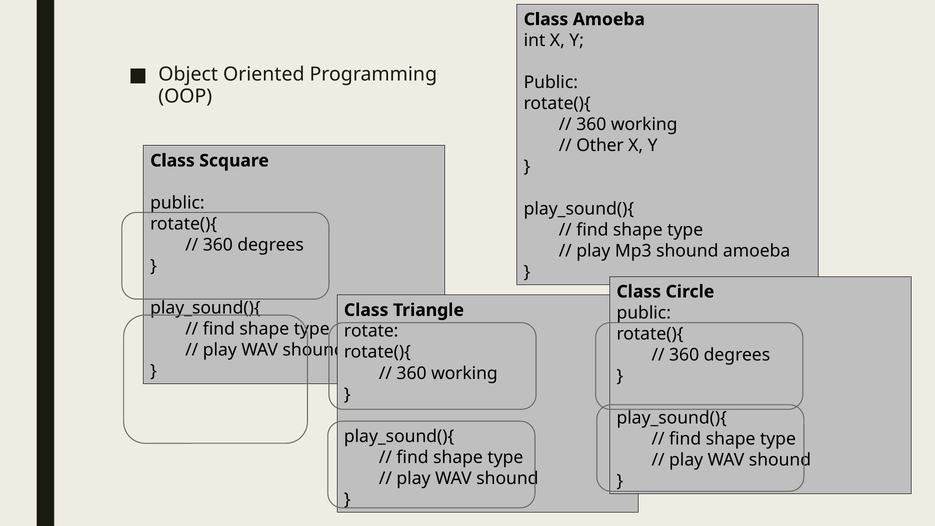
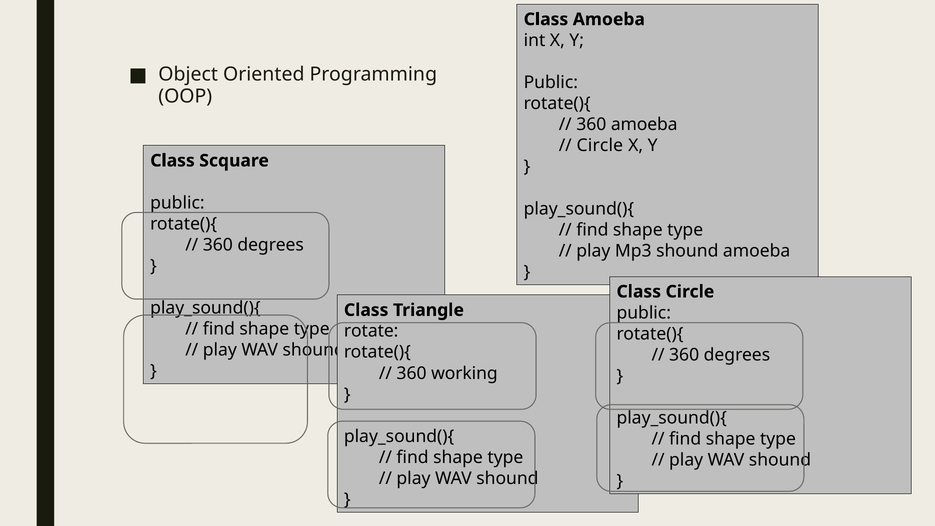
working: working -> amoeba (644, 125)
Other: Other -> Circle (600, 146)
